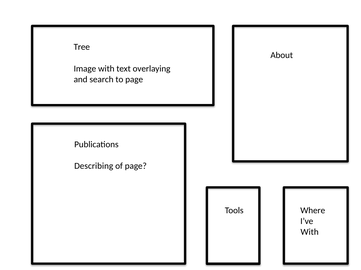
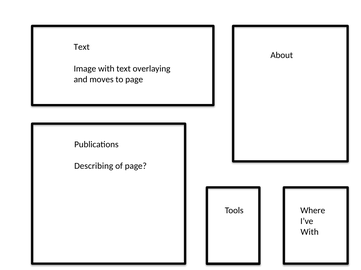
Tree: Tree -> Text (82, 47)
search: search -> moves (102, 80)
